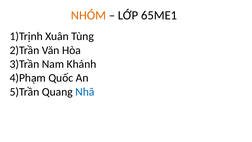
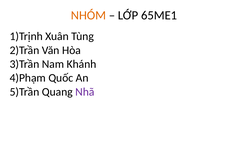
Nhã colour: blue -> purple (85, 92)
